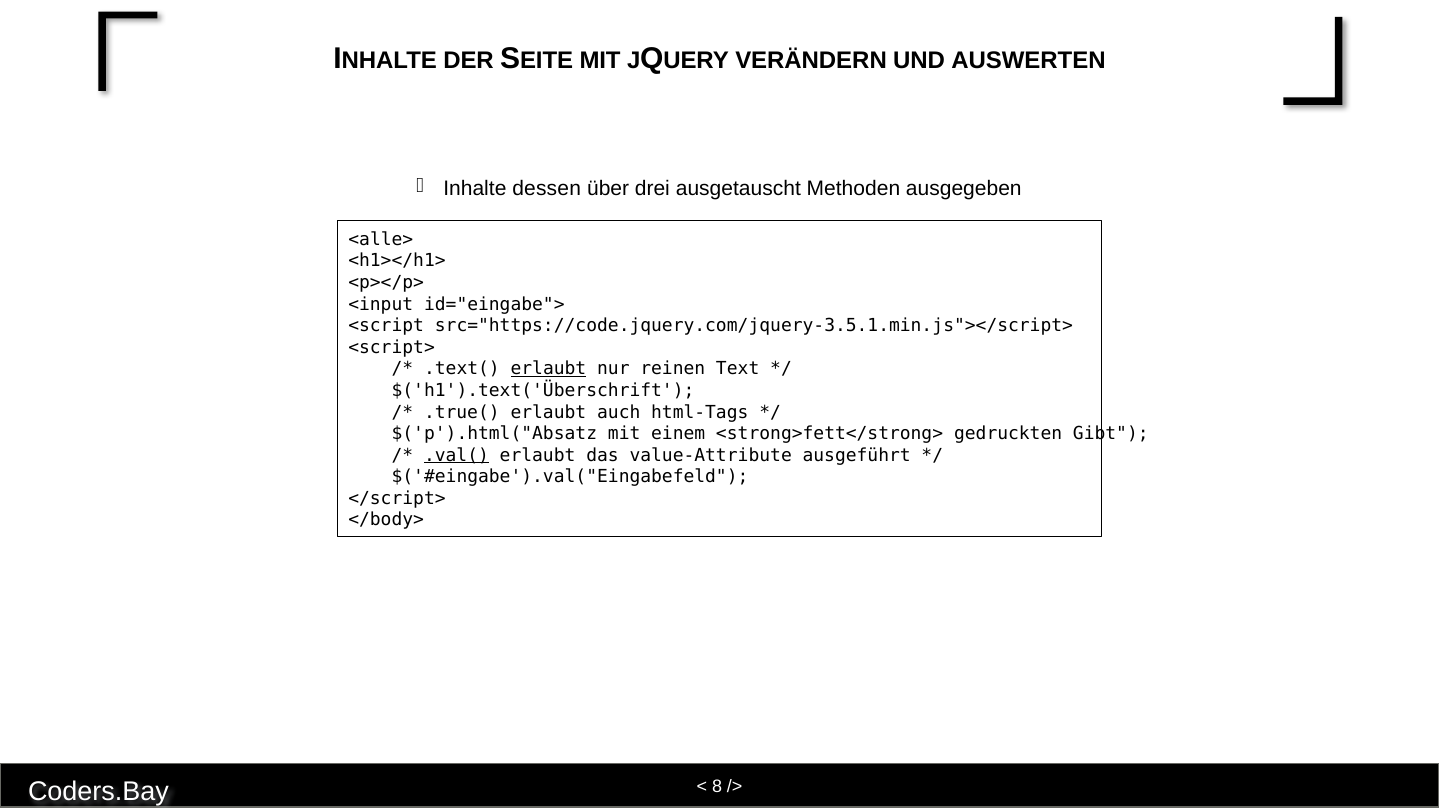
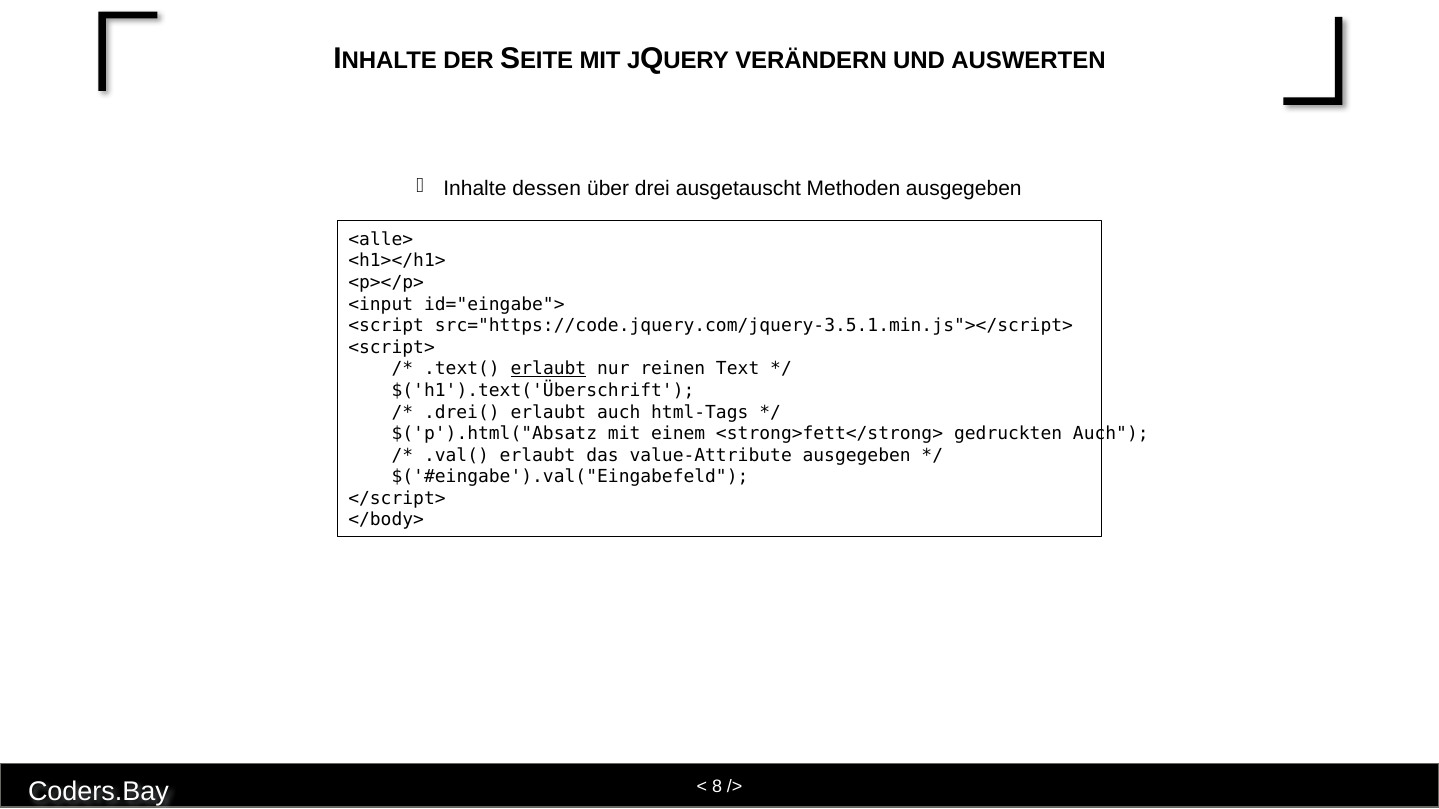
.true(: .true( -> .drei( (462, 412)
gedruckten Gibt: Gibt -> Auch (1111, 434)
.val( underline: present -> none (456, 455)
value-Attribute ausgeführt: ausgeführt -> ausgegeben (857, 455)
